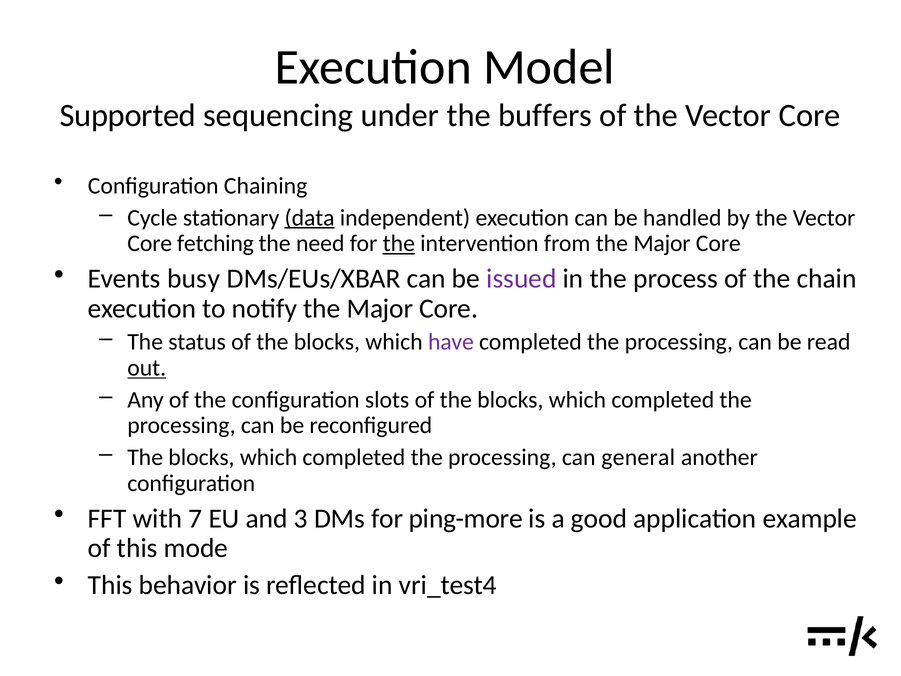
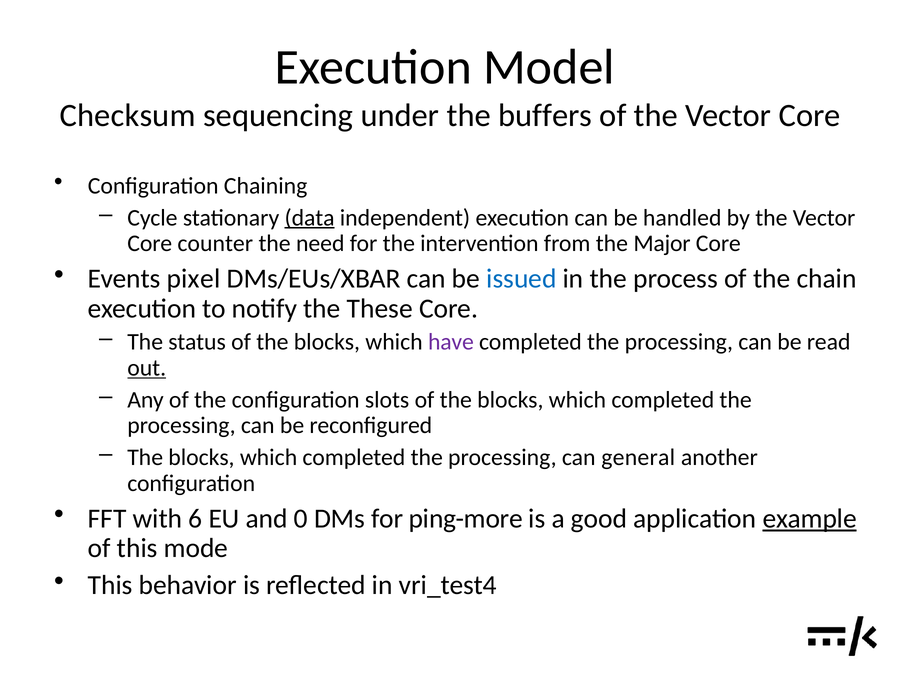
Supported: Supported -> Checksum (128, 116)
fetching: fetching -> counter (215, 243)
the underline: present -> none (399, 243)
busy: busy -> pixel (193, 279)
issued colour: purple -> blue (521, 279)
notify the Major: Major -> These (380, 308)
7: 7 -> 6 (195, 518)
3: 3 -> 0 (301, 518)
example underline: none -> present (810, 518)
